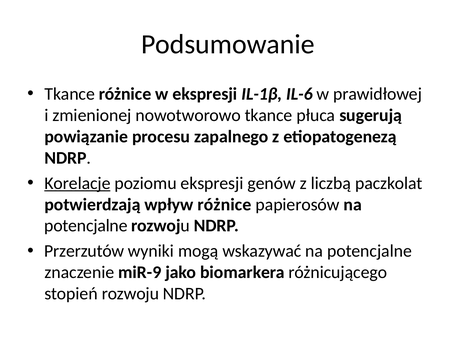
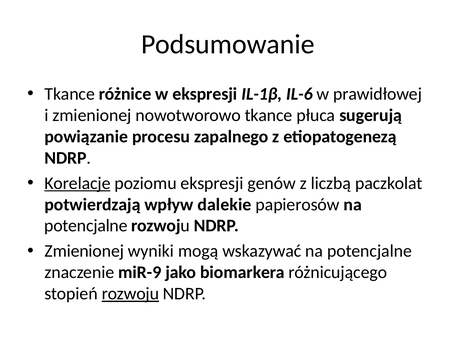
wpływ różnice: różnice -> dalekie (224, 204)
Przerzutów: Przerzutów -> Zmienionej (84, 251)
rozwoju underline: none -> present (130, 294)
